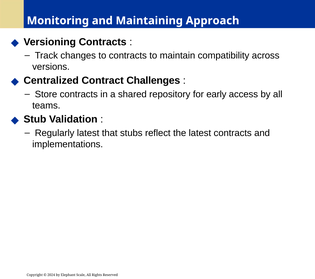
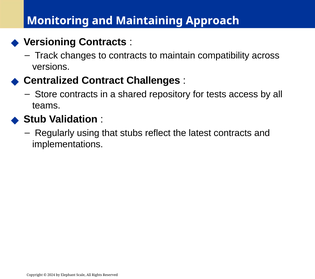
early: early -> tests (216, 94)
Regularly latest: latest -> using (88, 133)
